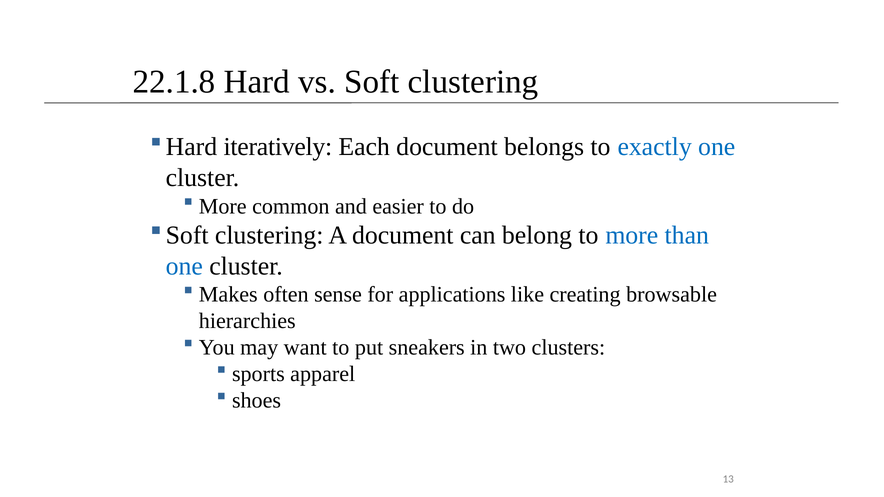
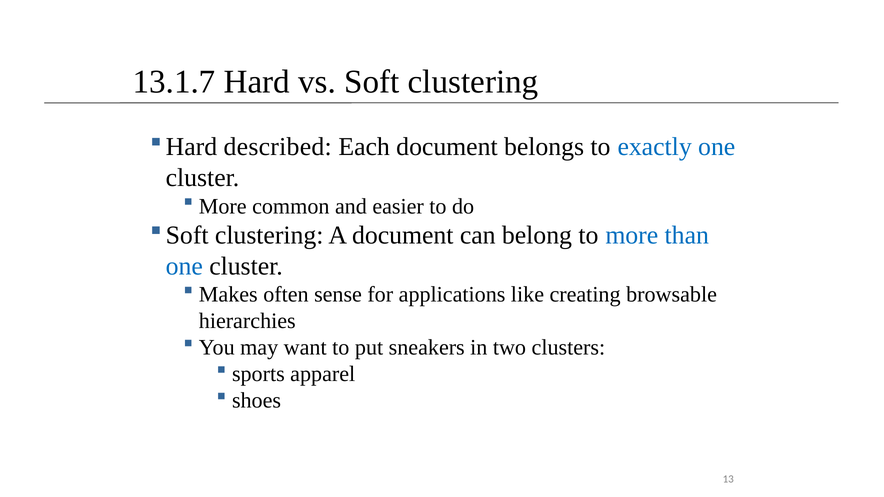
22.1.8: 22.1.8 -> 13.1.7 (174, 82)
iteratively: iteratively -> described (278, 147)
